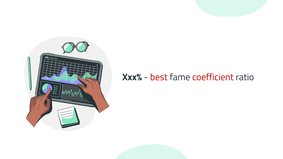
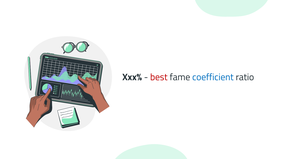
coefficient colour: red -> blue (213, 77)
